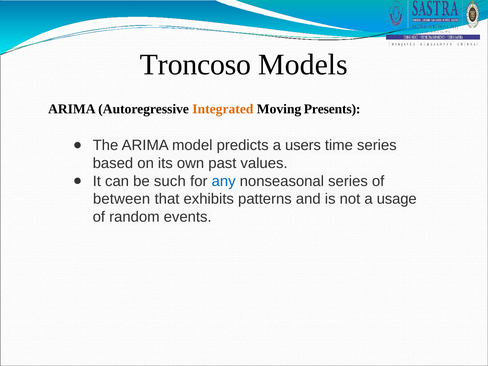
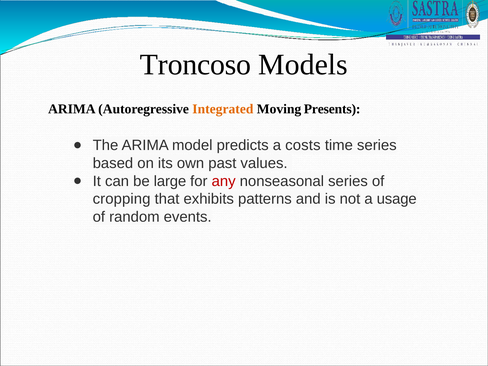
users: users -> costs (303, 145)
such: such -> large (170, 181)
any colour: blue -> red (224, 181)
between: between -> cropping (122, 199)
